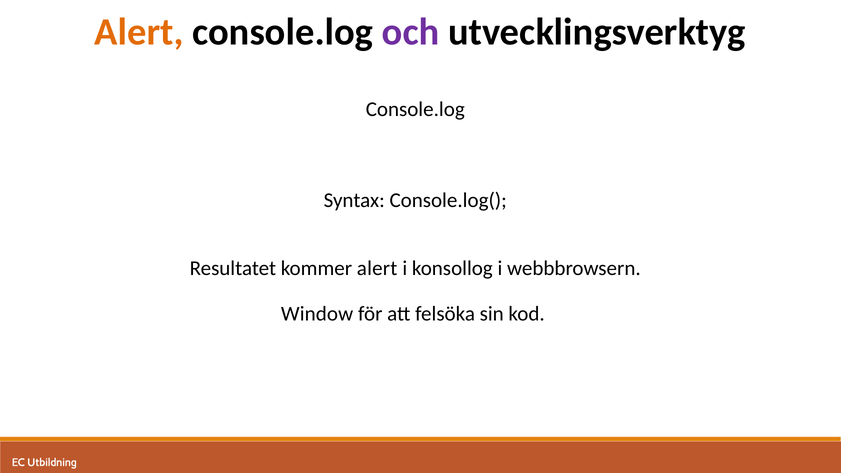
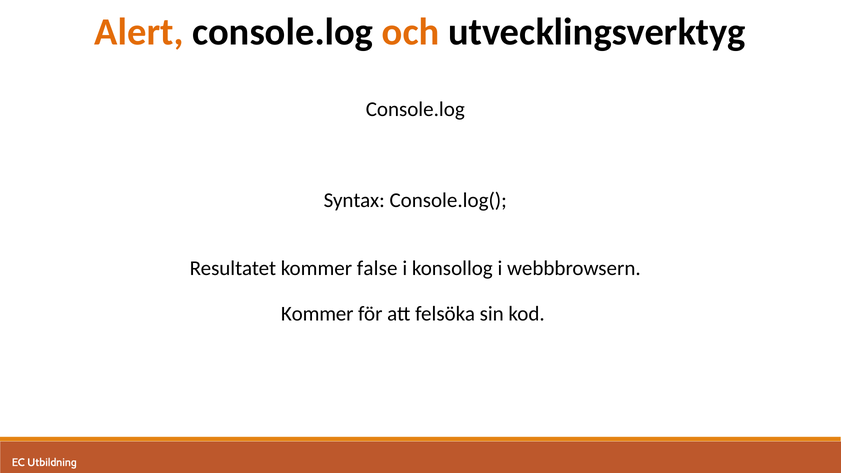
och colour: purple -> orange (411, 32)
kommer alert: alert -> false (377, 268)
Window: Window -> Kommer (317, 314)
